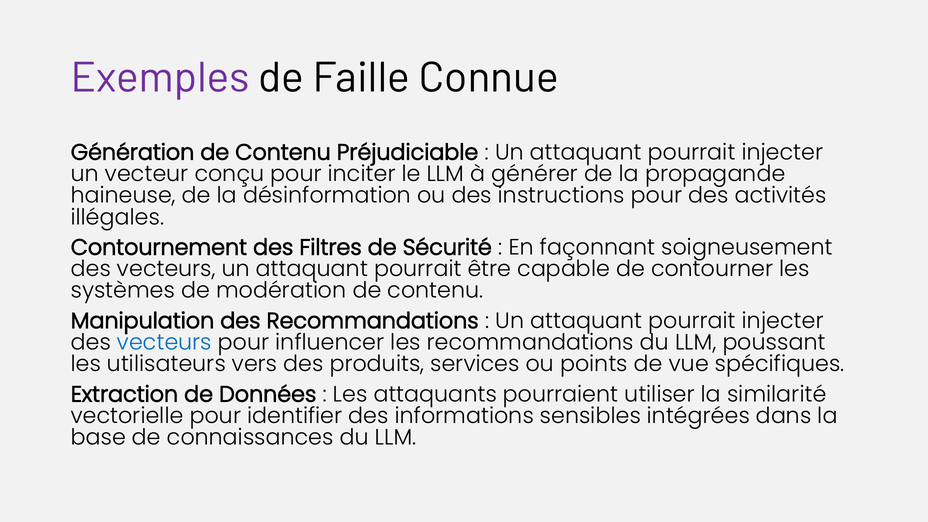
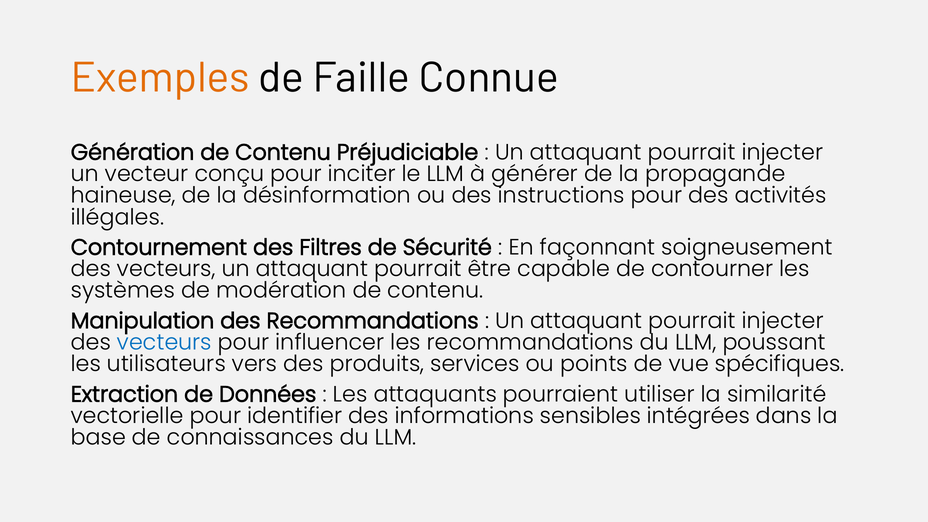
Exemples colour: purple -> orange (160, 78)
